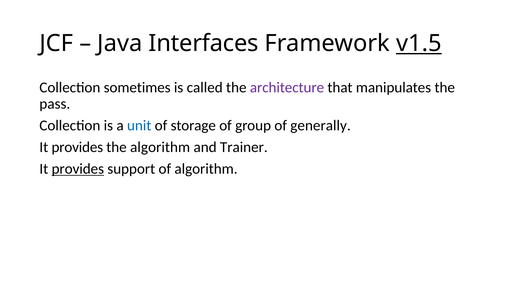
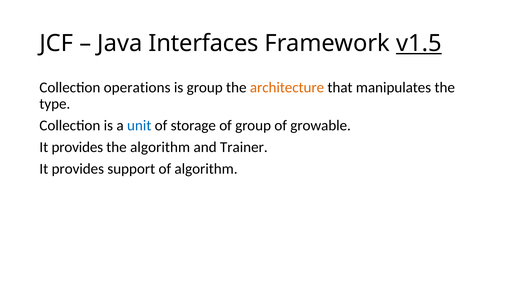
sometimes: sometimes -> operations (137, 87)
is called: called -> group (205, 87)
architecture colour: purple -> orange (287, 87)
pass: pass -> type (55, 104)
generally: generally -> growable (321, 125)
provides underline: present -> none (78, 169)
